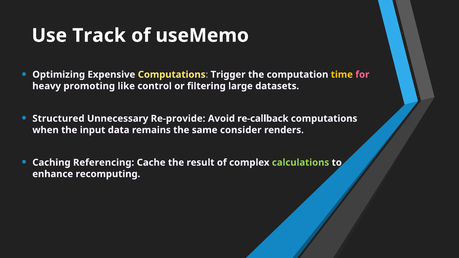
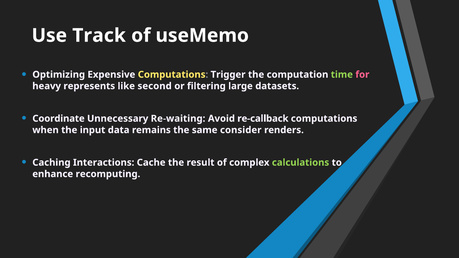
time colour: yellow -> light green (342, 75)
promoting: promoting -> represents (89, 86)
control: control -> second (155, 86)
Structured: Structured -> Coordinate (59, 119)
Re-provide: Re-provide -> Re-waiting (178, 119)
Referencing: Referencing -> Interactions (104, 163)
